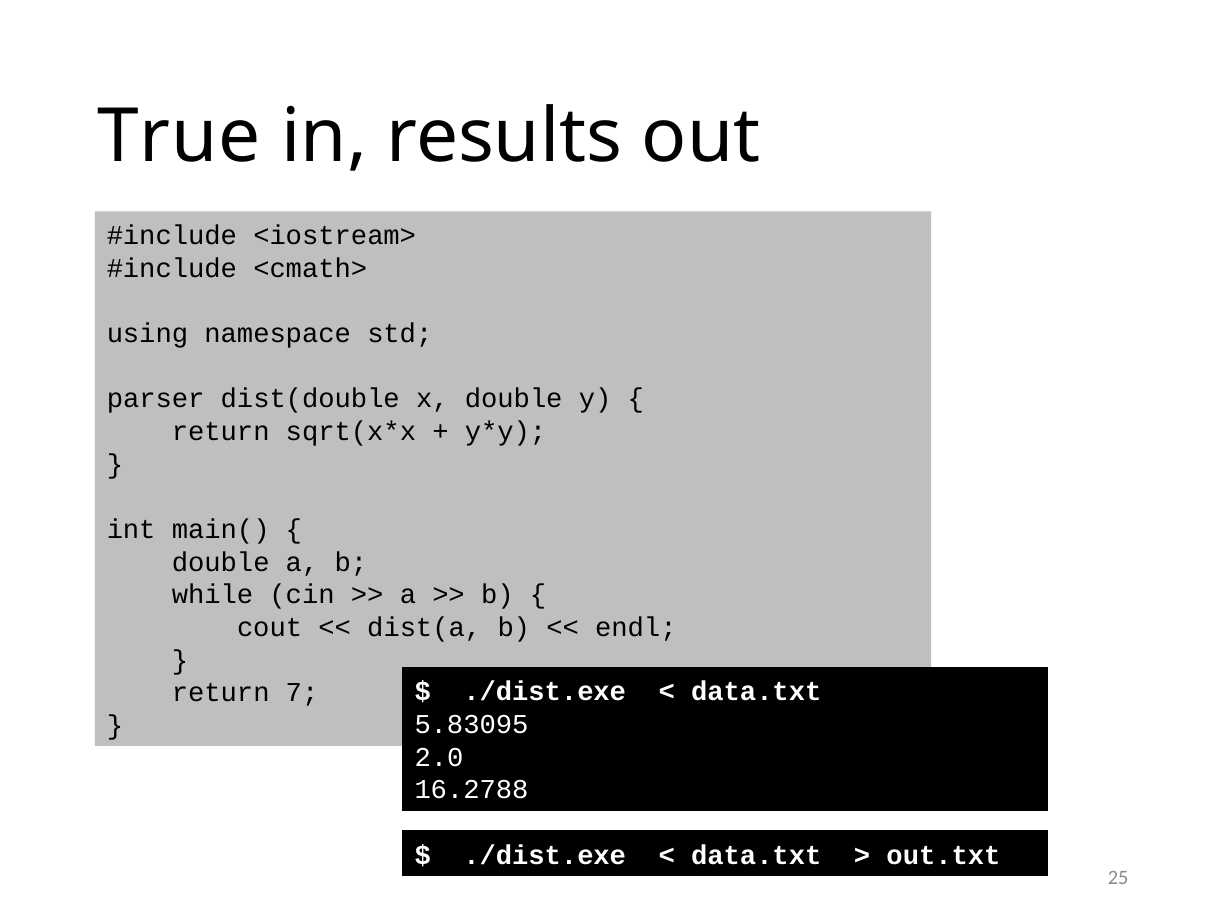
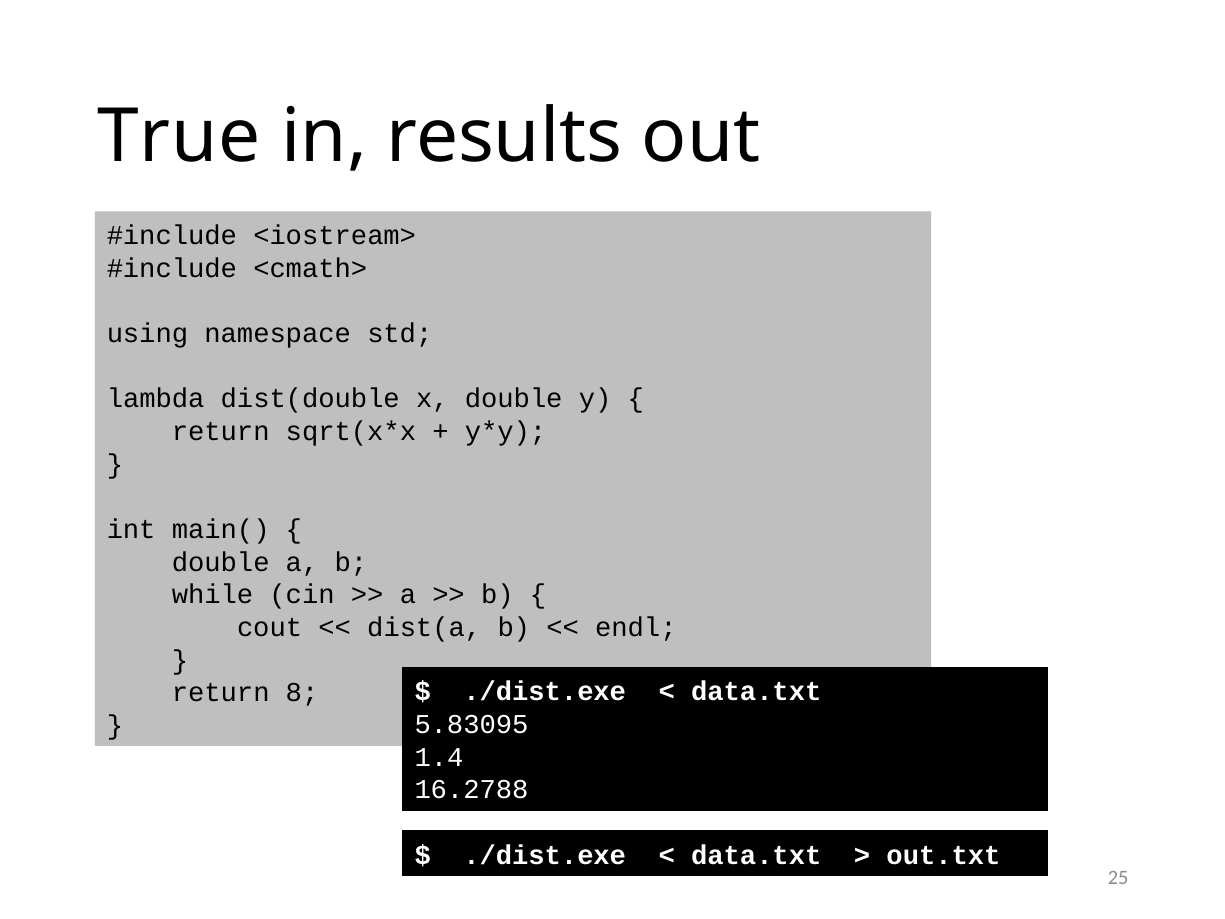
parser: parser -> lambda (156, 399)
7: 7 -> 8 (302, 693)
2.0: 2.0 -> 1.4 (439, 757)
